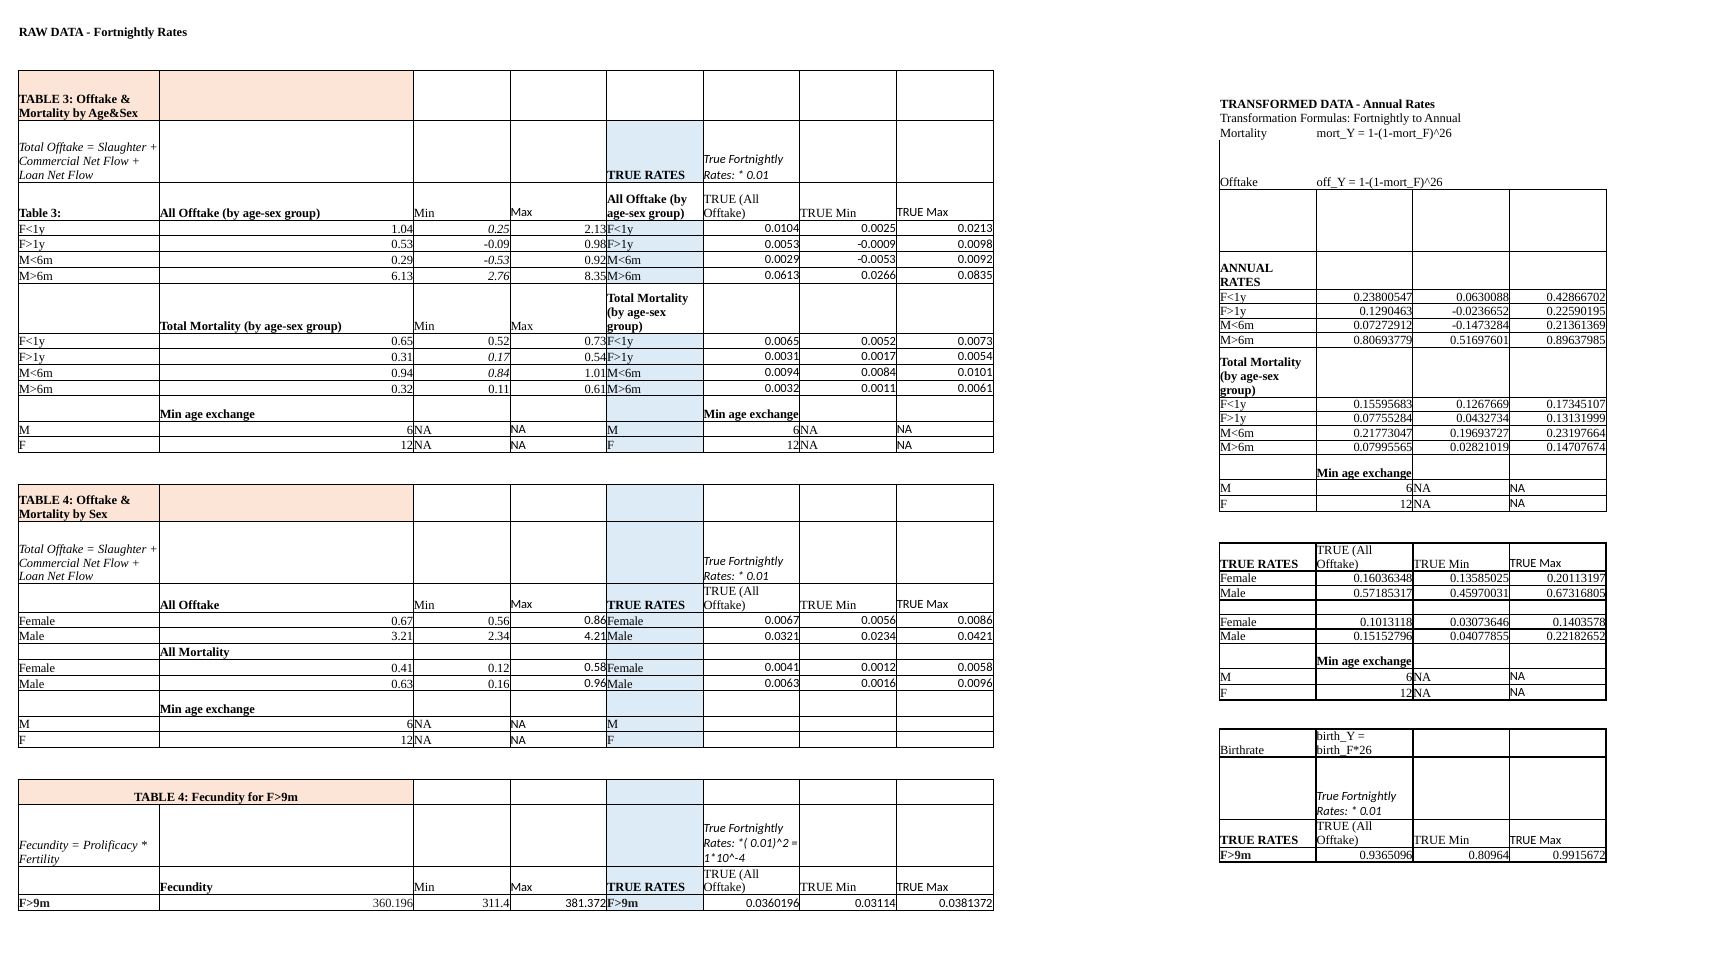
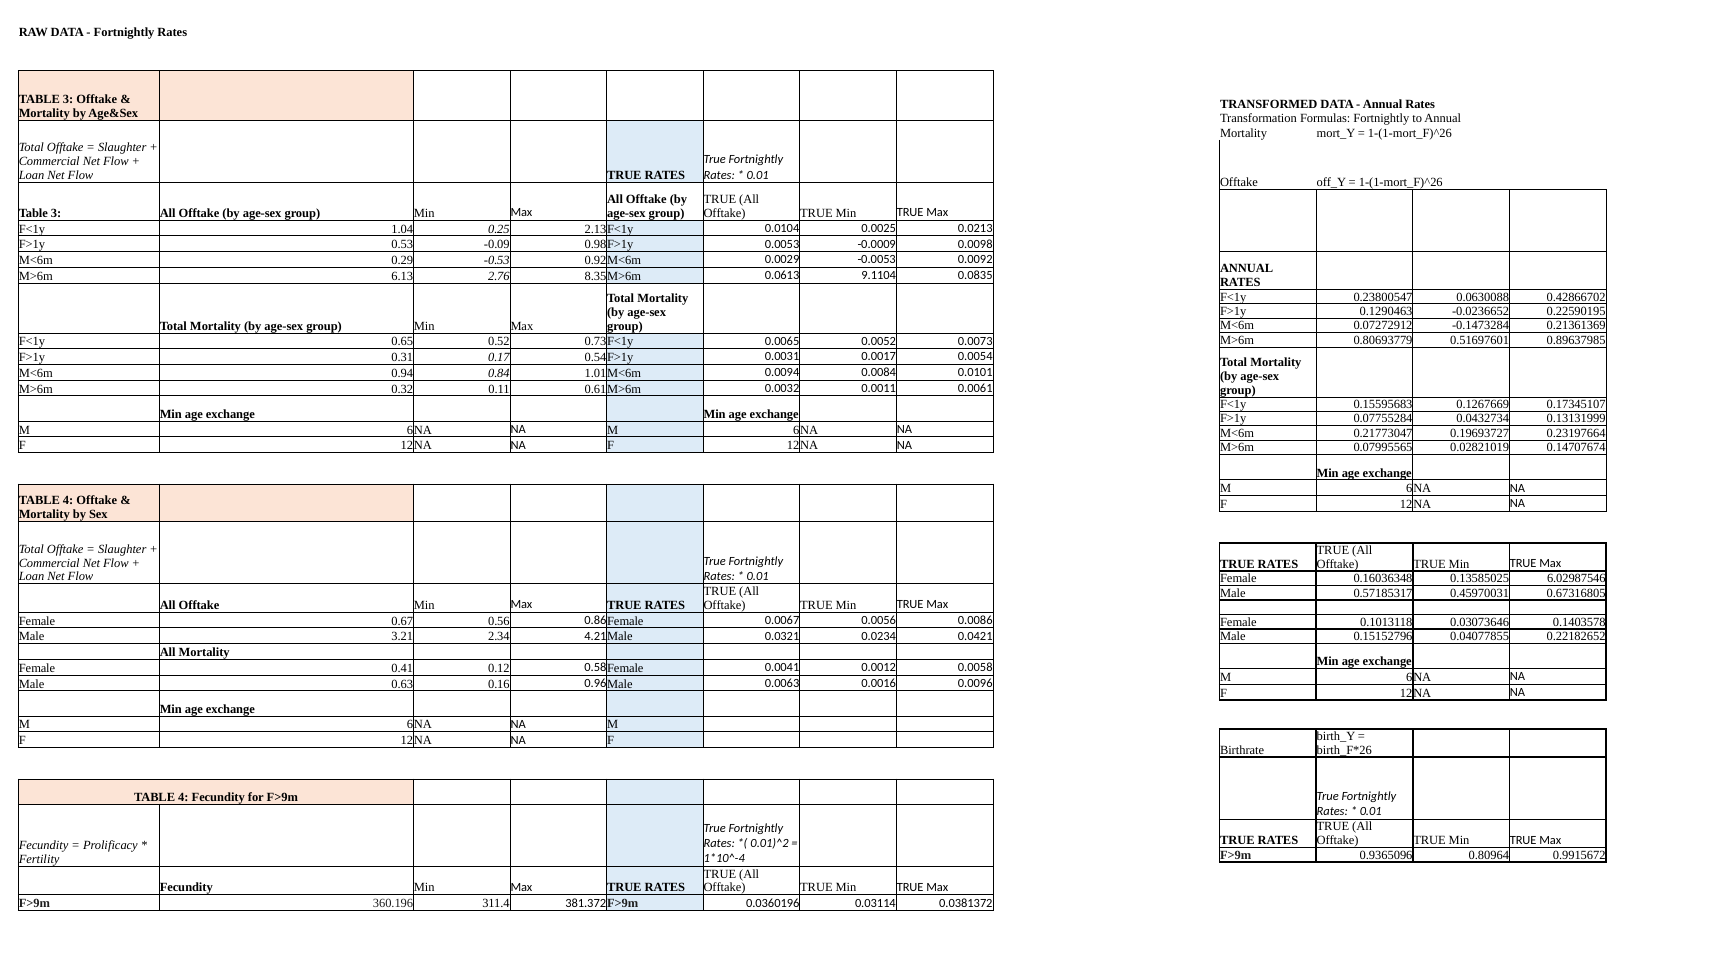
0.0266: 0.0266 -> 9.1104 (879, 276)
0.20113197: 0.20113197 -> 6.02987546 (1576, 579)
